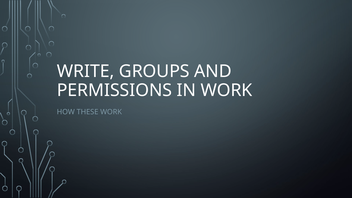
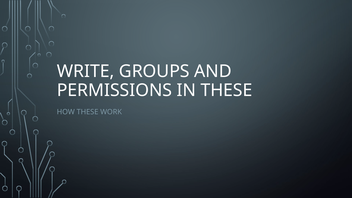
IN WORK: WORK -> THESE (226, 90)
